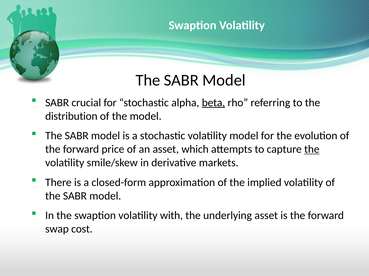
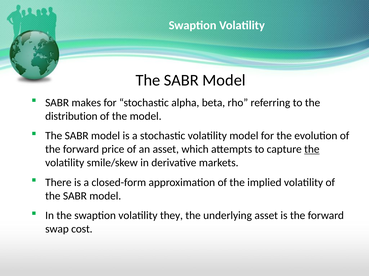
crucial: crucial -> makes (86, 103)
beta underline: present -> none (213, 103)
with: with -> they (171, 216)
